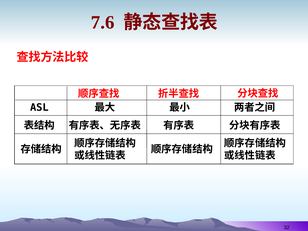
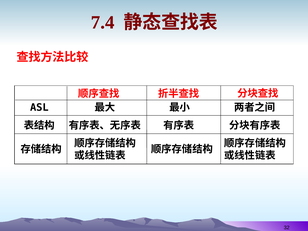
7.6: 7.6 -> 7.4 (103, 23)
